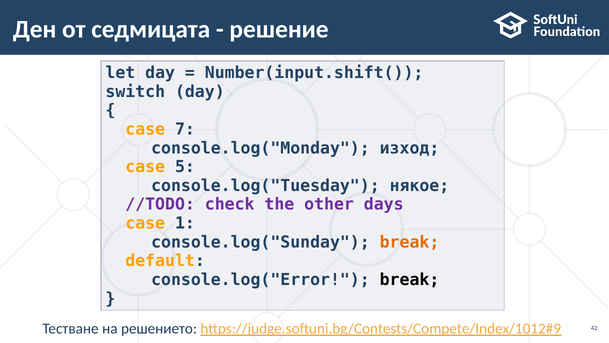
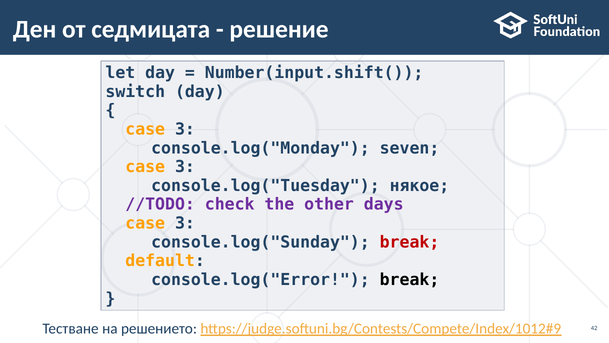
7: 7 -> 3 (185, 129)
изход: изход -> seven (409, 148)
5: 5 -> 3 (185, 167)
1: 1 -> 3 (185, 223)
break colour: orange -> red (409, 242)
